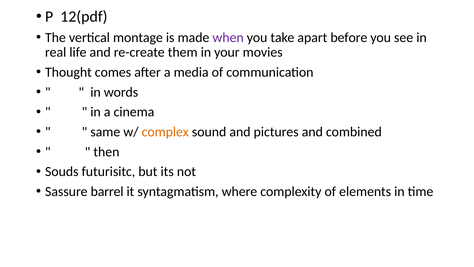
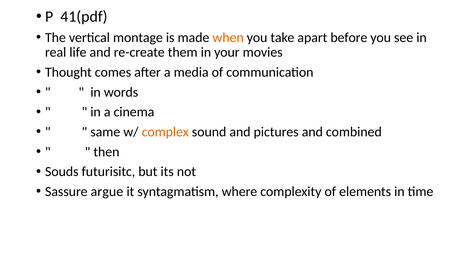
12(pdf: 12(pdf -> 41(pdf (84, 16)
when colour: purple -> orange (228, 37)
barrel: barrel -> argue (107, 191)
